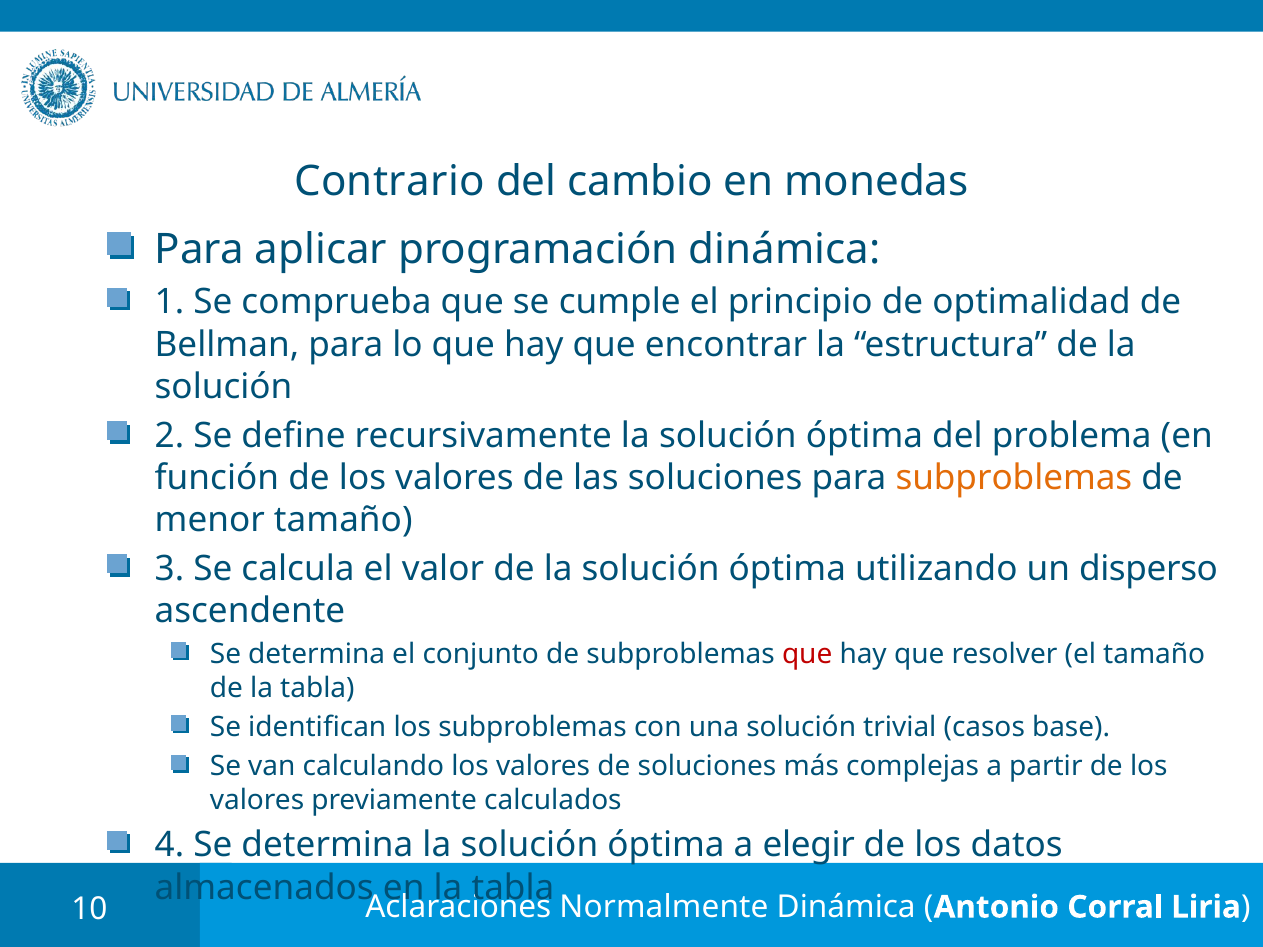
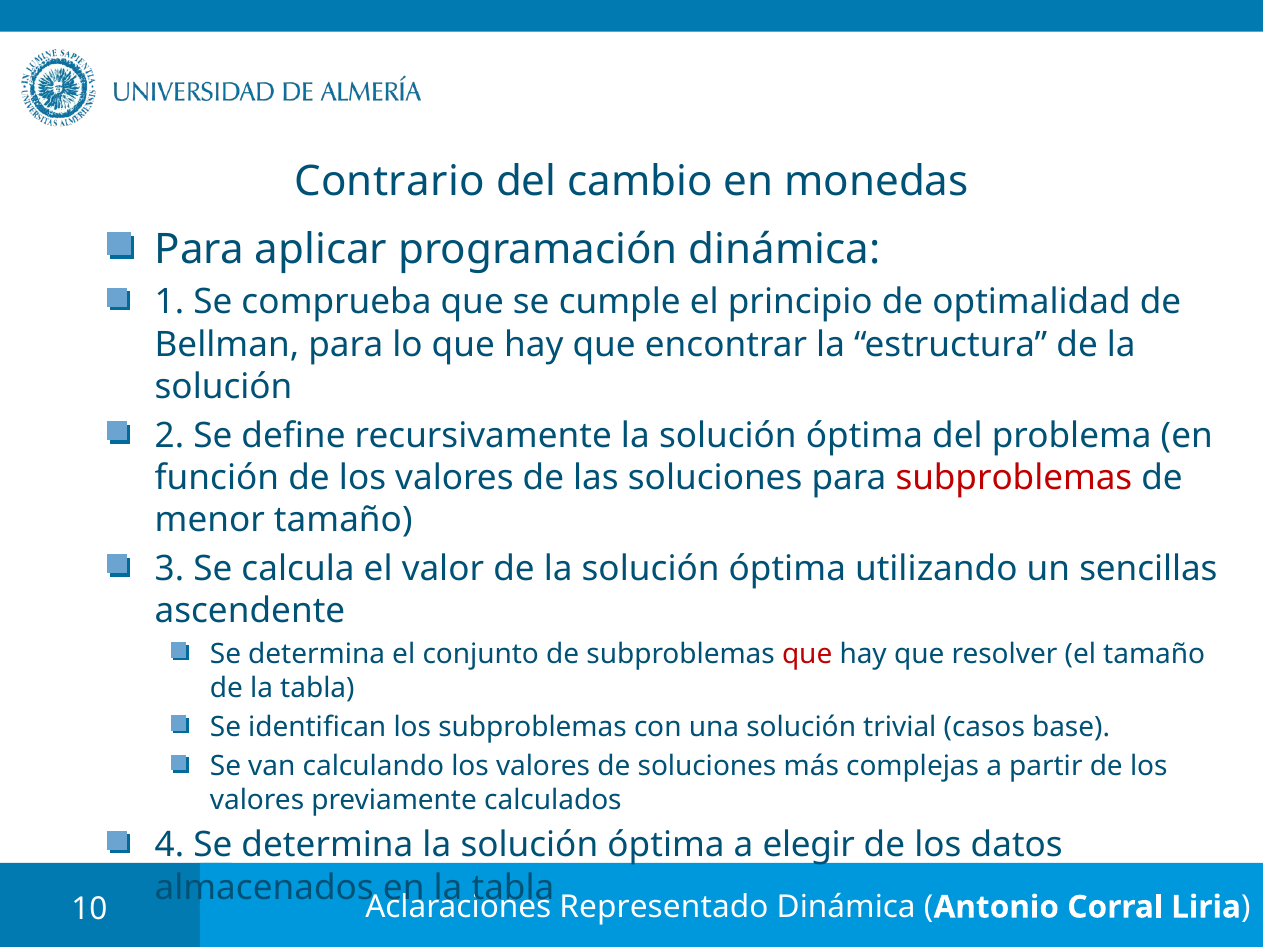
subproblemas colour: orange -> red (1014, 478)
disperso: disperso -> sencillas (1148, 569)
Normalmente: Normalmente -> Representado (664, 907)
